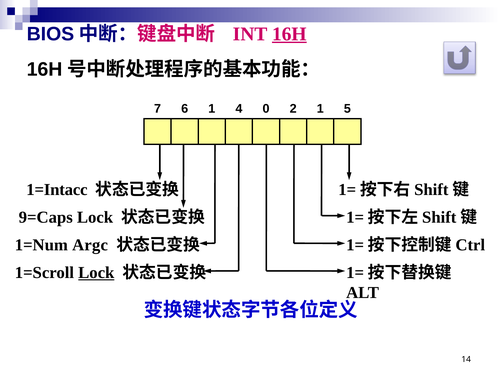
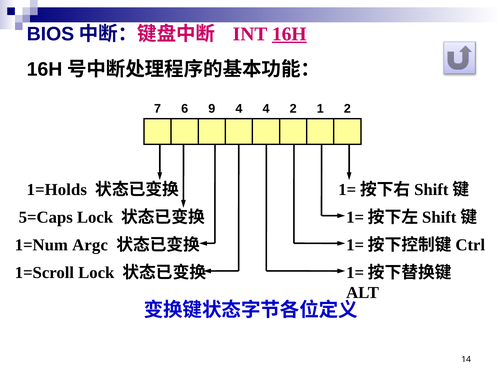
6 1: 1 -> 9 (212, 109)
4 0: 0 -> 4 (266, 109)
1 5: 5 -> 2 (347, 109)
1=Intacc: 1=Intacc -> 1=Holds (57, 190)
9=Caps: 9=Caps -> 5=Caps (46, 217)
Lock underline: present -> none (96, 273)
